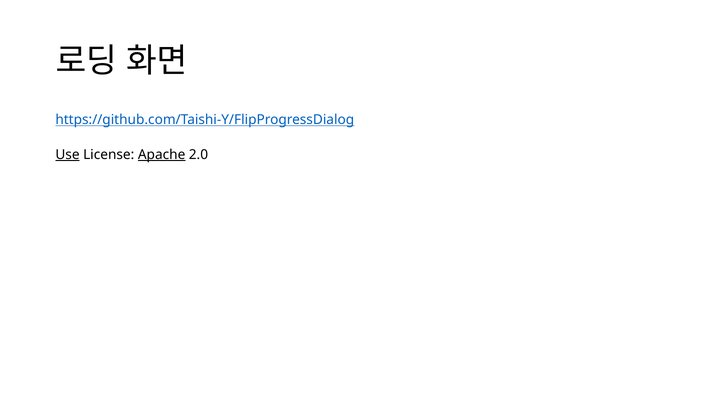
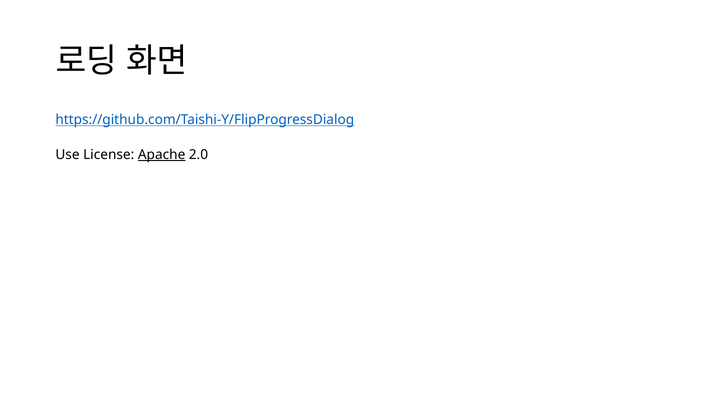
Use underline: present -> none (68, 154)
